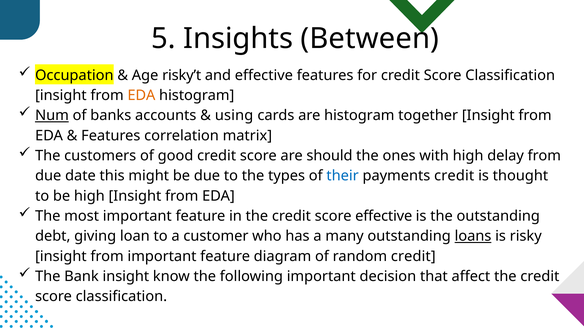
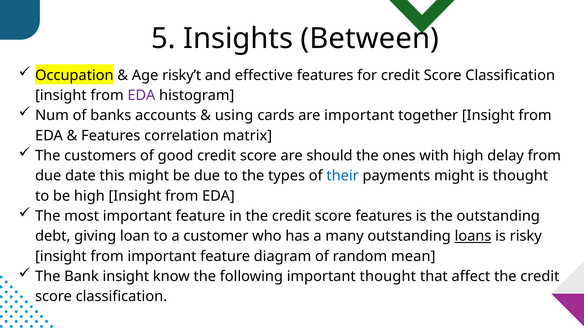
EDA colour: orange -> purple (141, 96)
Num underline: present -> none (52, 116)
are histogram: histogram -> important (359, 116)
payments credit: credit -> might (454, 176)
score effective: effective -> features (384, 216)
random credit: credit -> mean (413, 257)
important decision: decision -> thought (388, 277)
